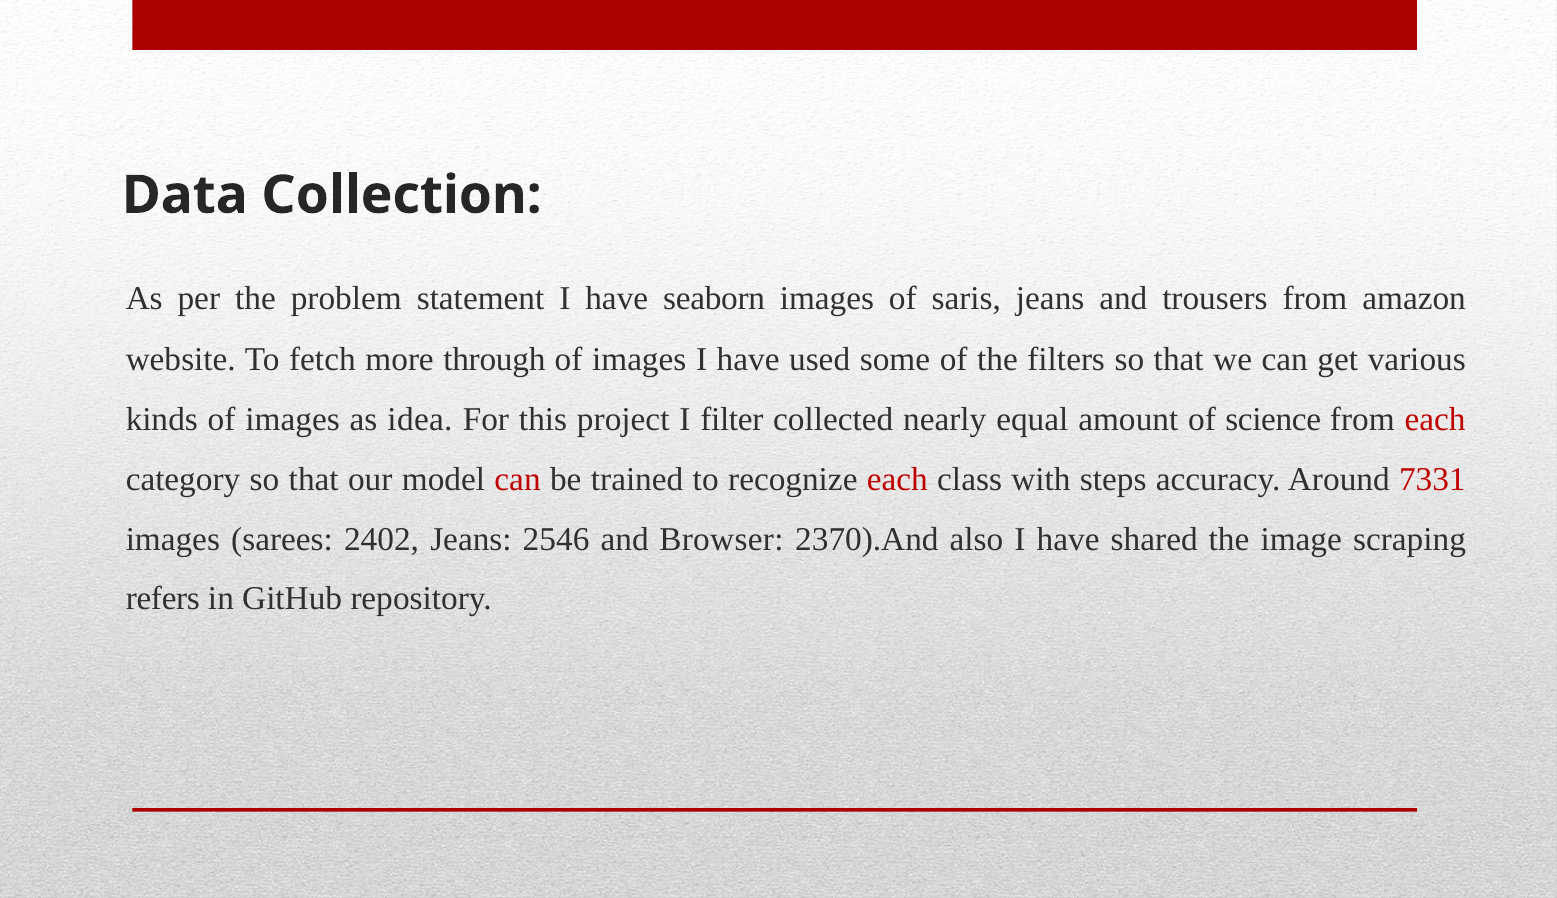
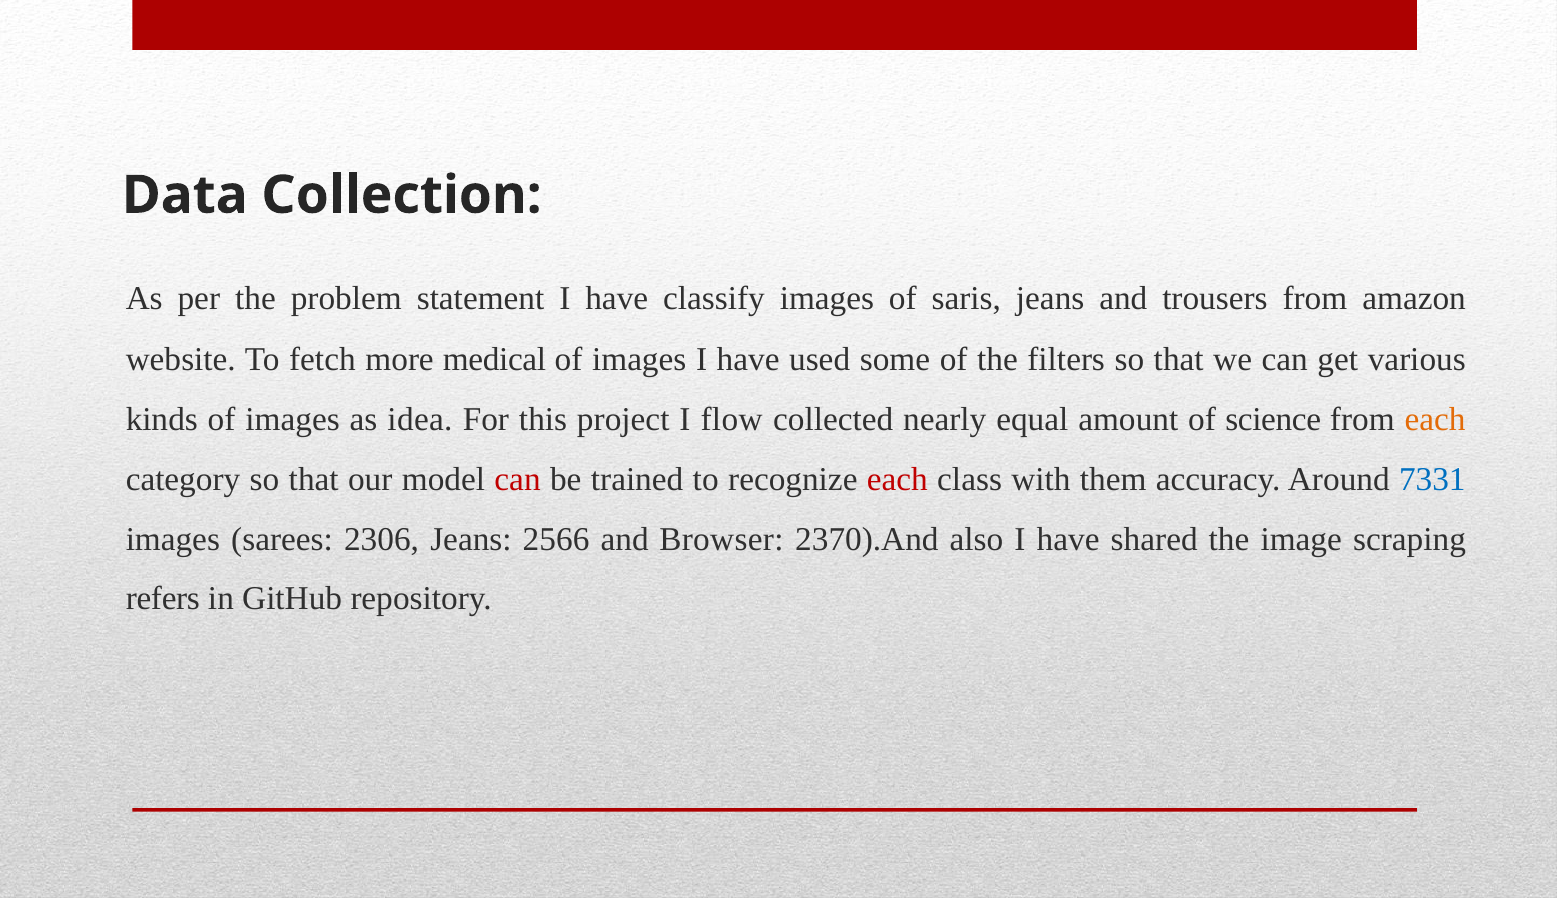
seaborn: seaborn -> classify (714, 298)
through: through -> medical (494, 360)
filter: filter -> flow (732, 419)
each colour: red -> orange (1435, 419)
steps: steps -> them (1113, 479)
7331 colour: red -> blue (1432, 479)
2402: 2402 -> 2306 (382, 539)
2546: 2546 -> 2566 (556, 539)
